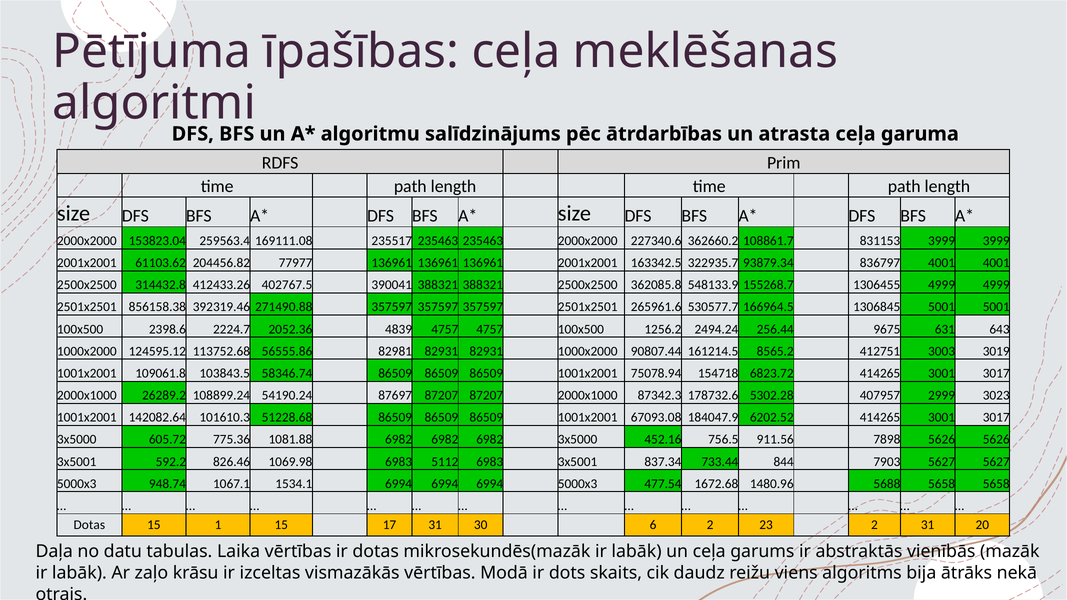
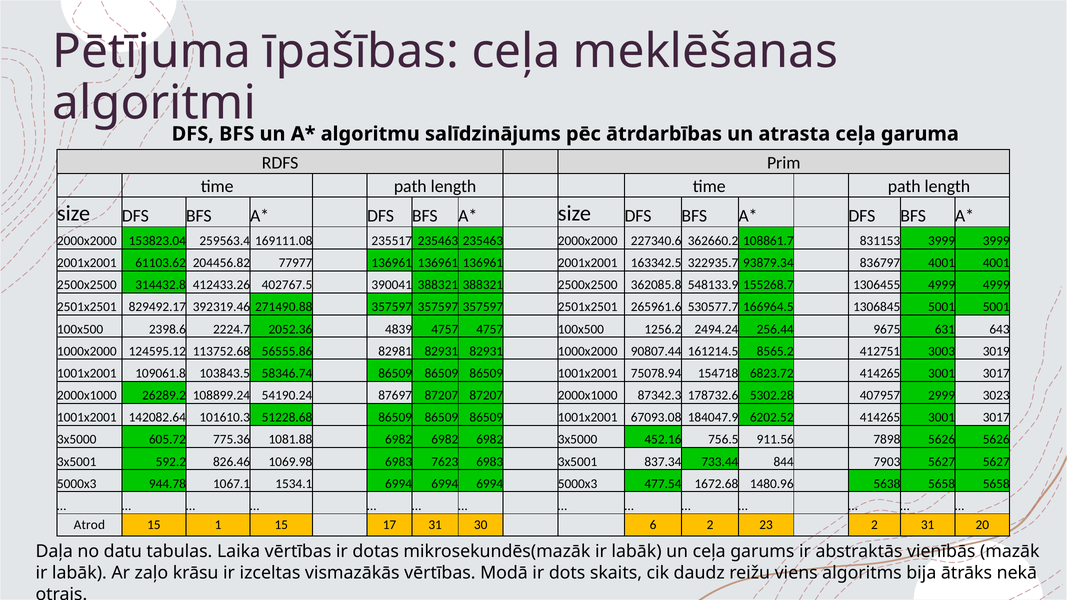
856158.38: 856158.38 -> 829492.17 (157, 307)
5112: 5112 -> 7623 (445, 462)
948.74: 948.74 -> 944.78 (167, 484)
5688: 5688 -> 5638 (887, 484)
Dotas: Dotas -> Atrod (89, 525)
